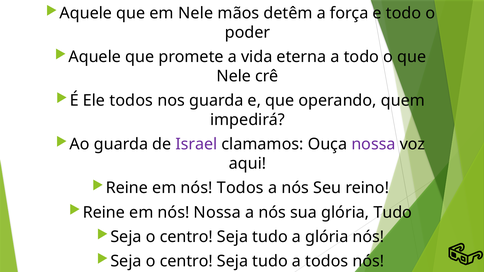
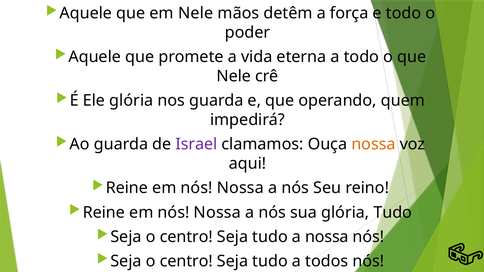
Ele todos: todos -> glória (131, 101)
nossa colour: purple -> orange (373, 144)
Todos: Todos -> Nossa (240, 188)
a glória: glória -> nossa (327, 237)
